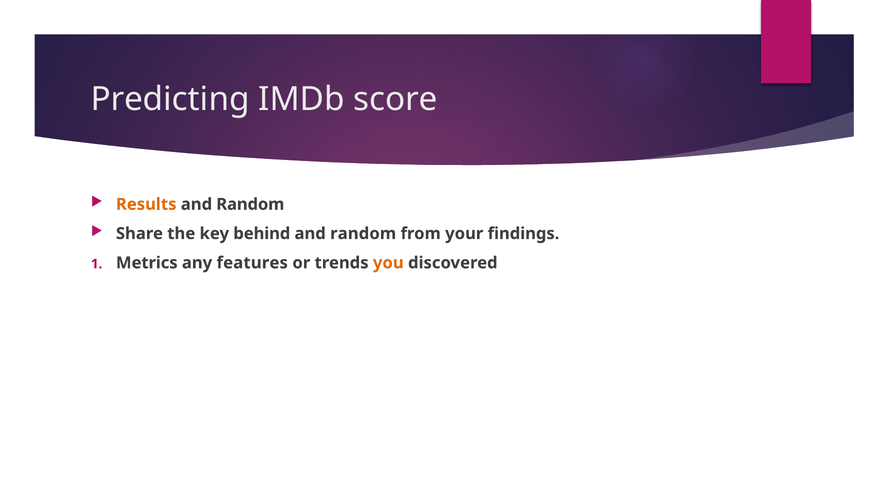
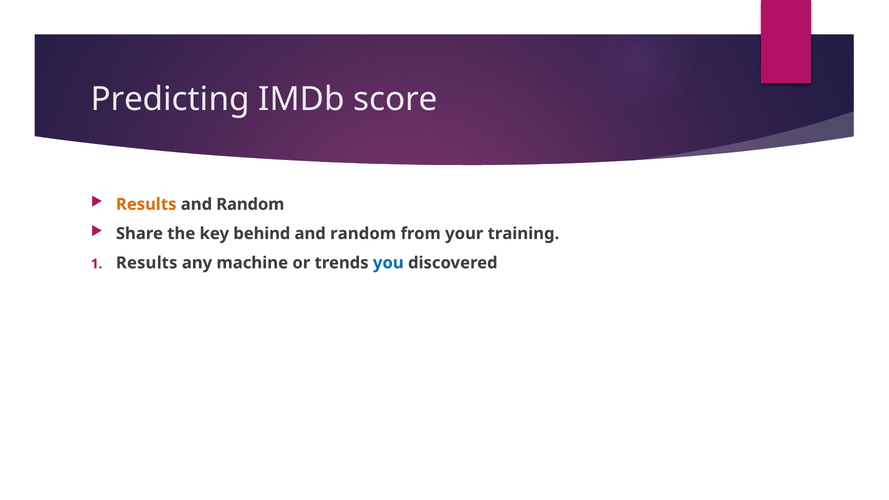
findings: findings -> training (523, 234)
Metrics: Metrics -> Results (147, 263)
features: features -> machine (252, 263)
you colour: orange -> blue (388, 263)
